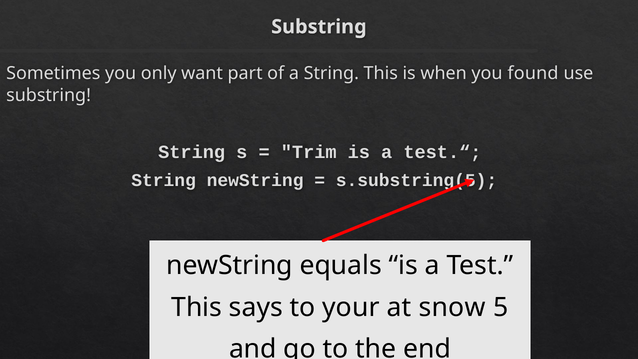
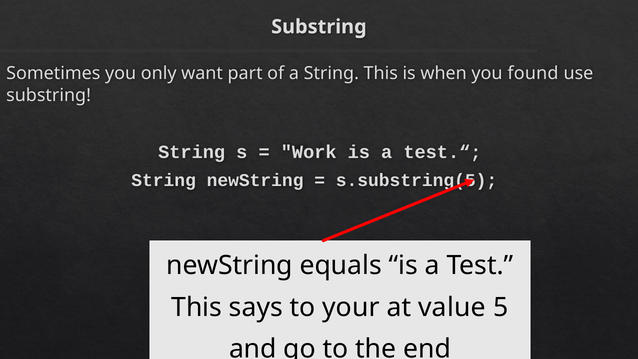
Trim: Trim -> Work (309, 152)
snow: snow -> value (452, 307)
